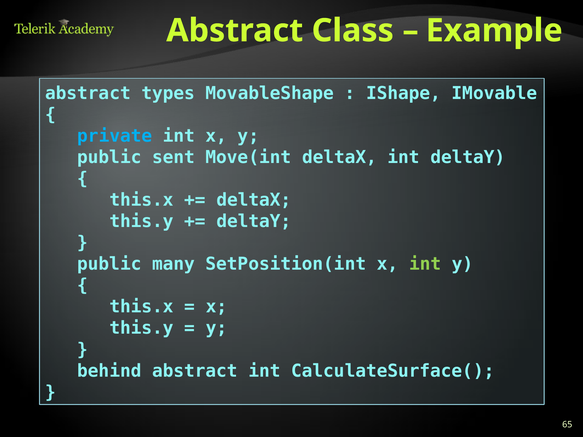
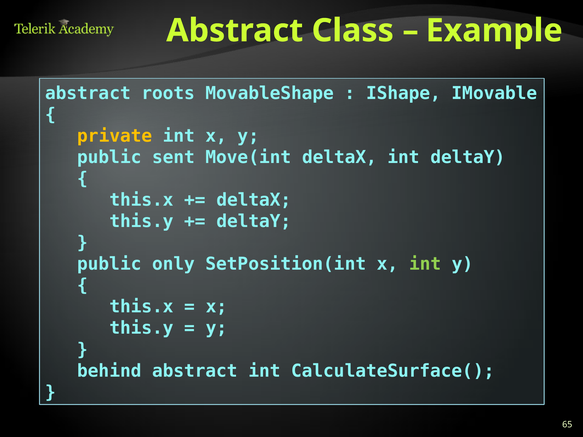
types: types -> roots (168, 93)
private colour: light blue -> yellow (115, 136)
many: many -> only (174, 264)
